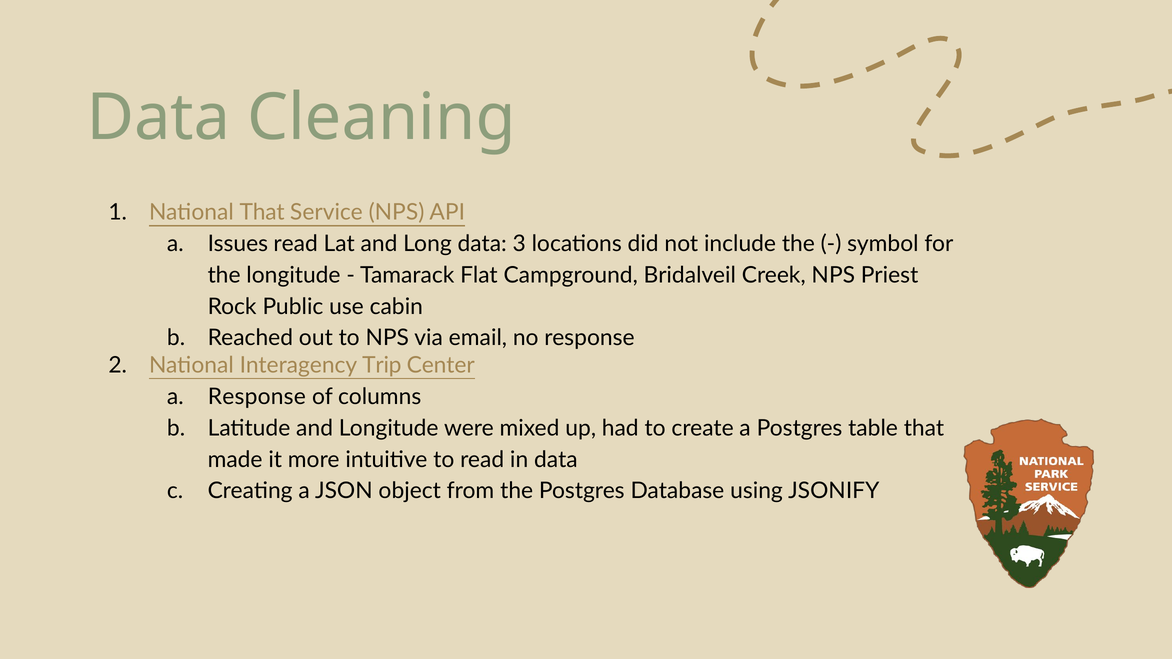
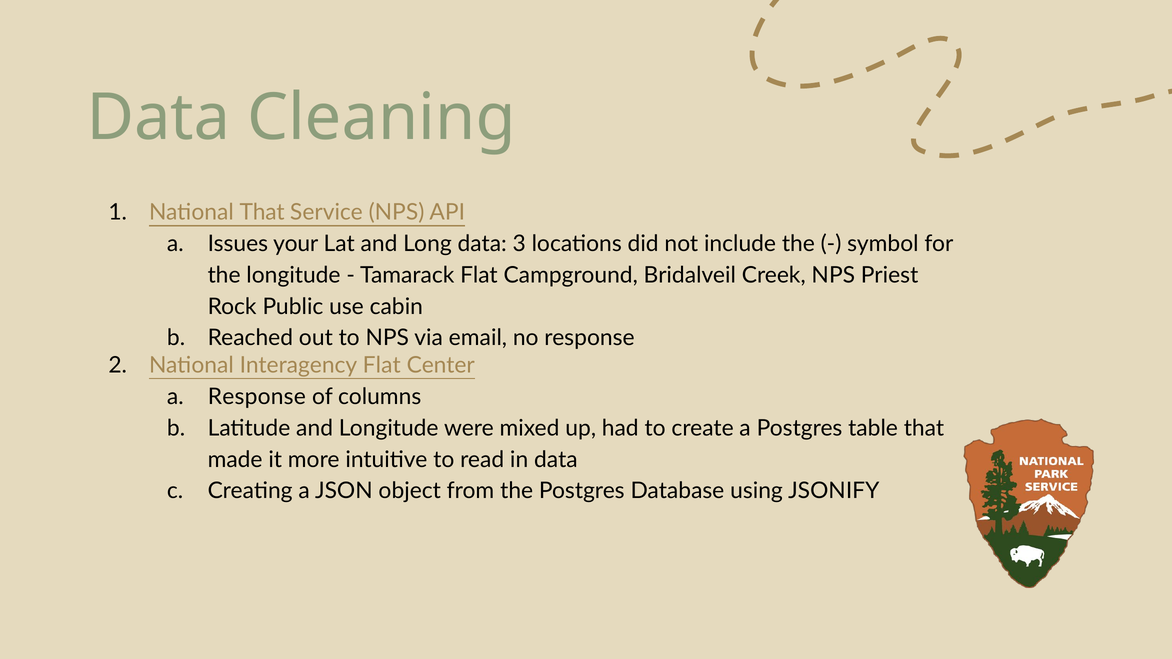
Issues read: read -> your (296, 244)
Interagency Trip: Trip -> Flat (382, 365)
